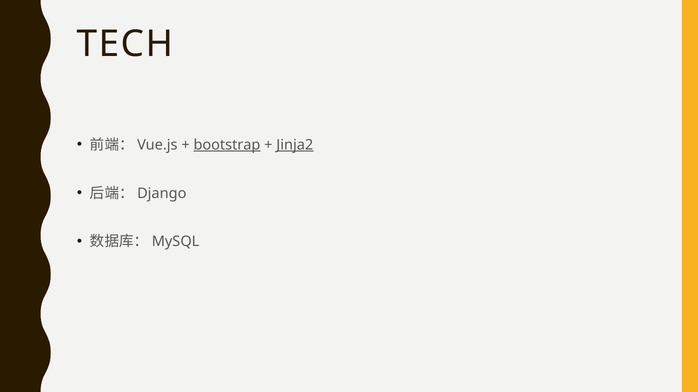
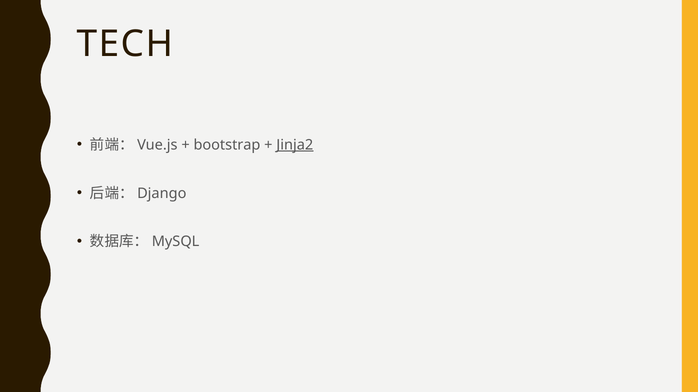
bootstrap underline: present -> none (227, 145)
